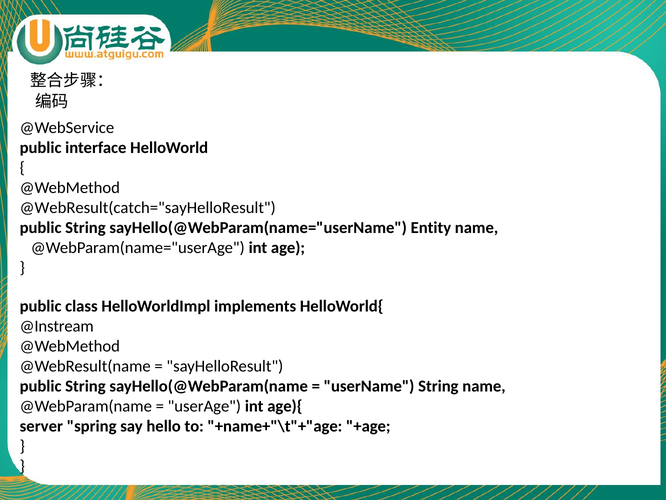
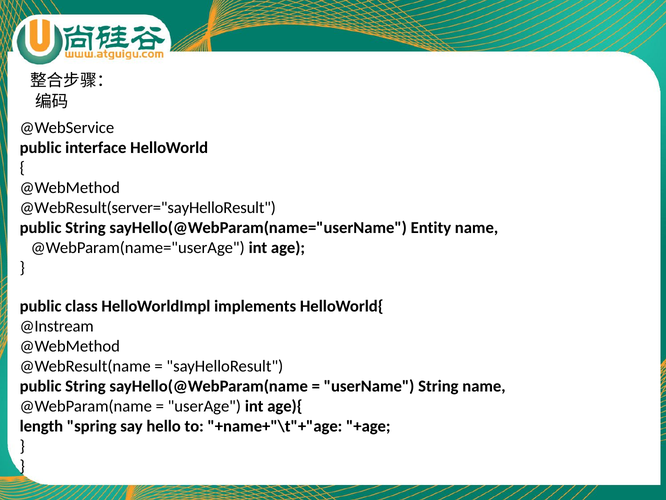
@WebResult(catch="sayHelloResult: @WebResult(catch="sayHelloResult -> @WebResult(server="sayHelloResult (148, 208)
server: server -> length (41, 426)
